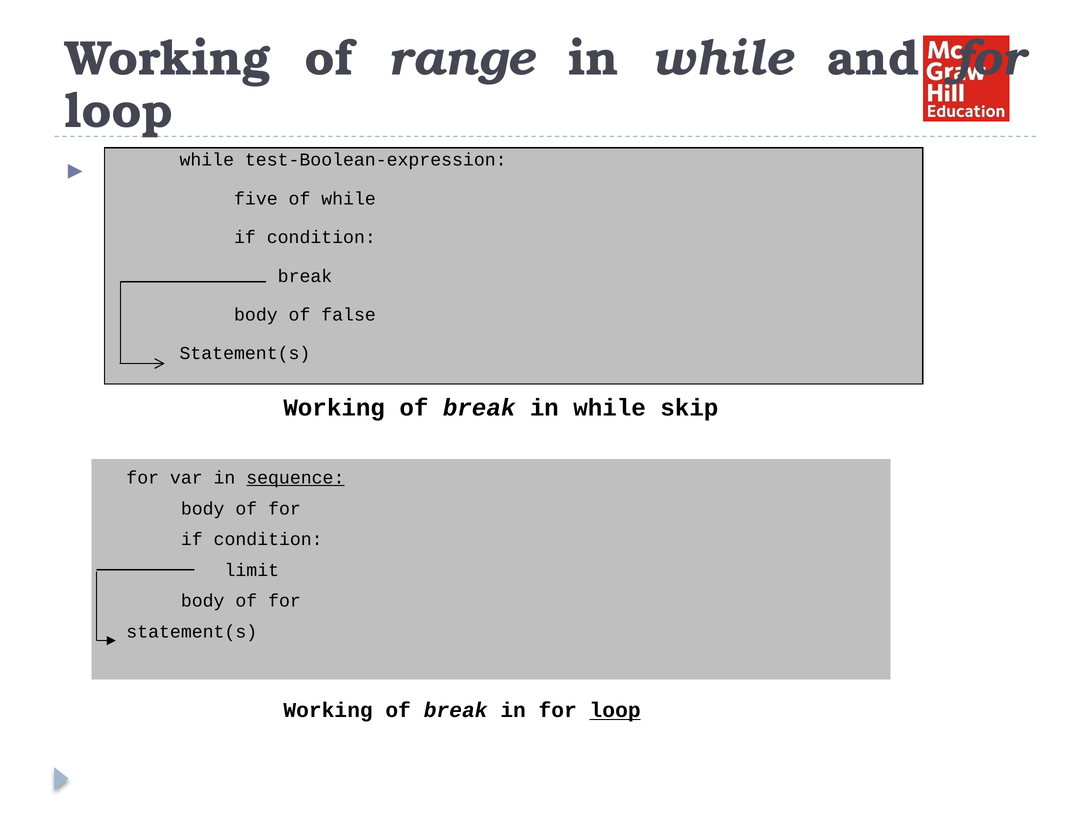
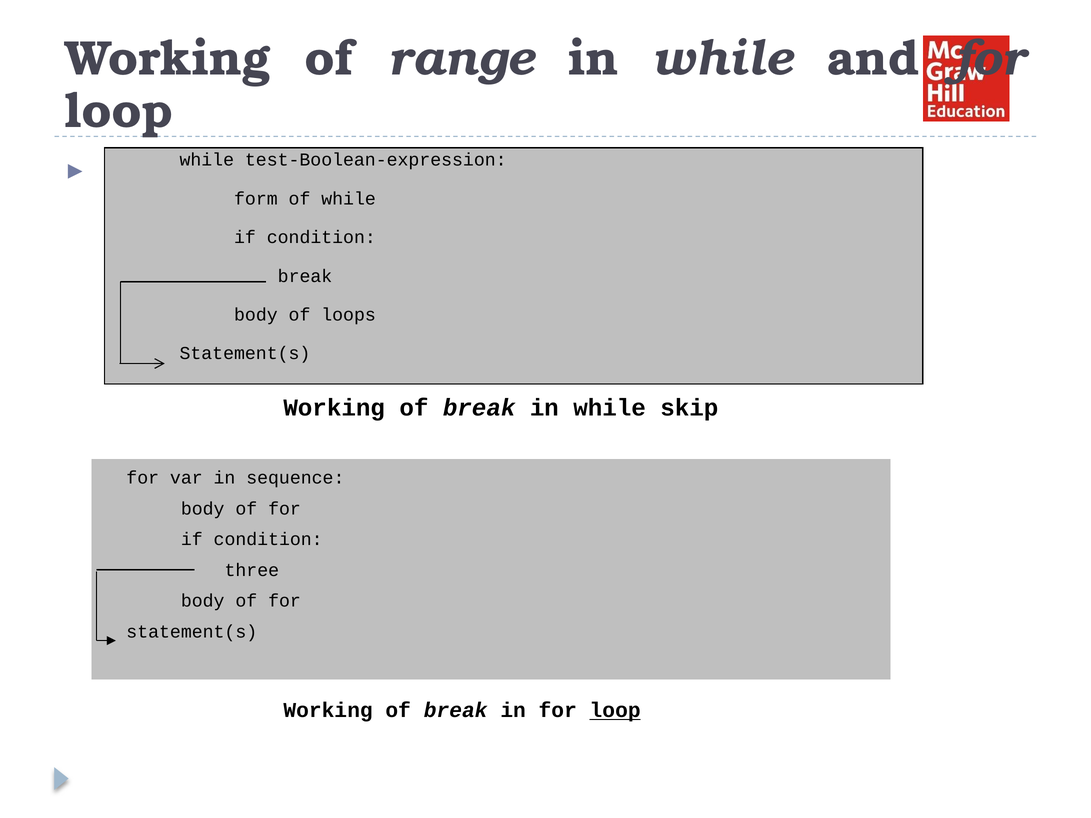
five: five -> form (256, 199)
false: false -> loops (349, 315)
sequence underline: present -> none (295, 478)
limit: limit -> three (252, 570)
